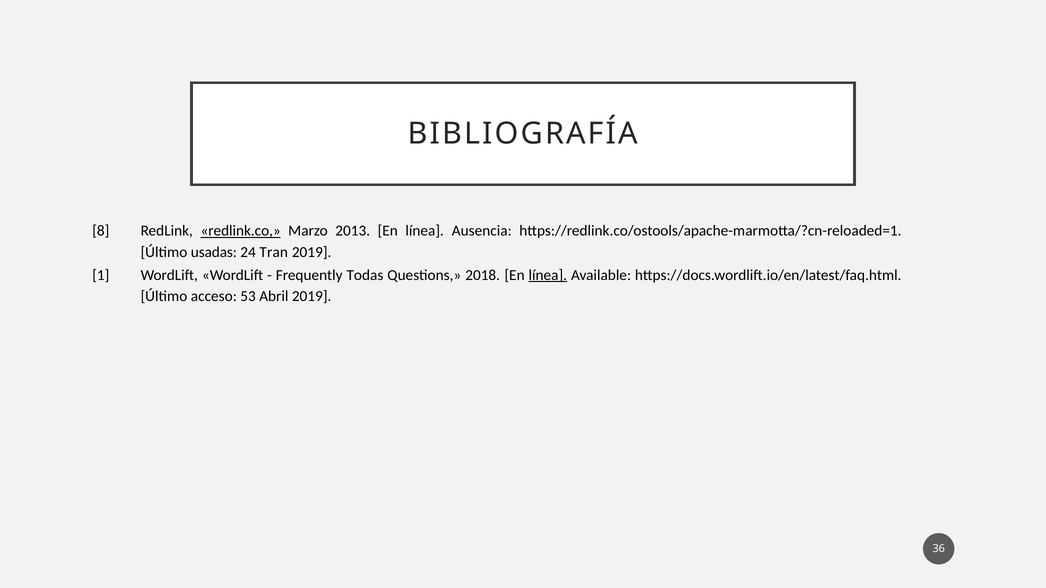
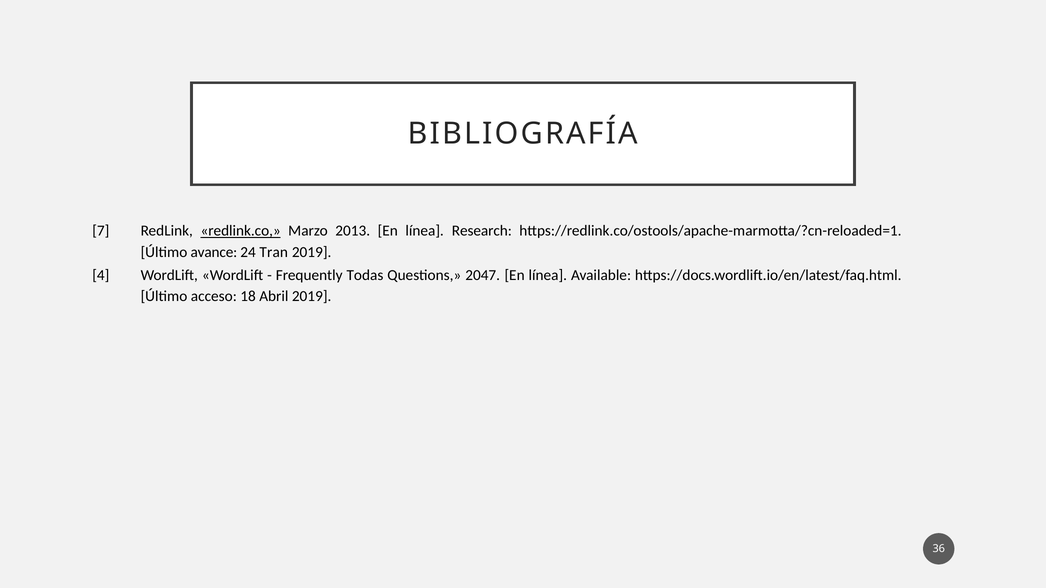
8: 8 -> 7 (101, 231)
Ausencia: Ausencia -> Research (482, 231)
usadas: usadas -> avance (214, 252)
1: 1 -> 4 (101, 275)
2018: 2018 -> 2047 (483, 275)
línea underline: present -> none (548, 275)
53: 53 -> 18 (248, 297)
